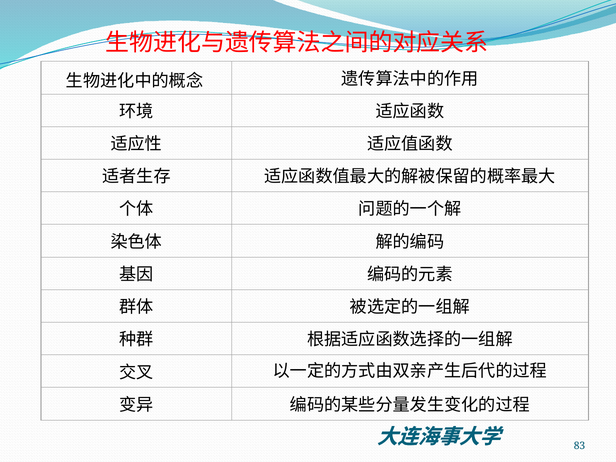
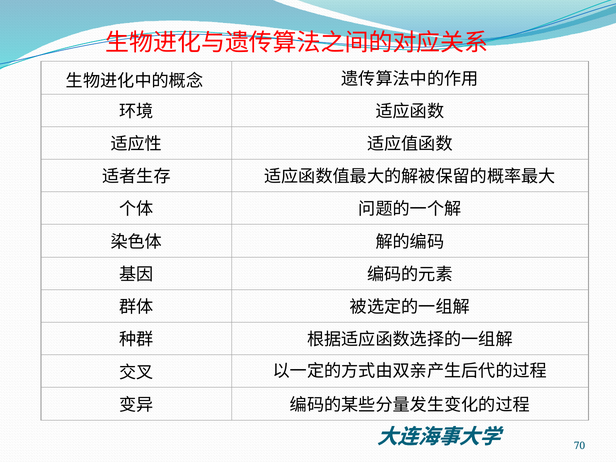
83: 83 -> 70 (580, 446)
